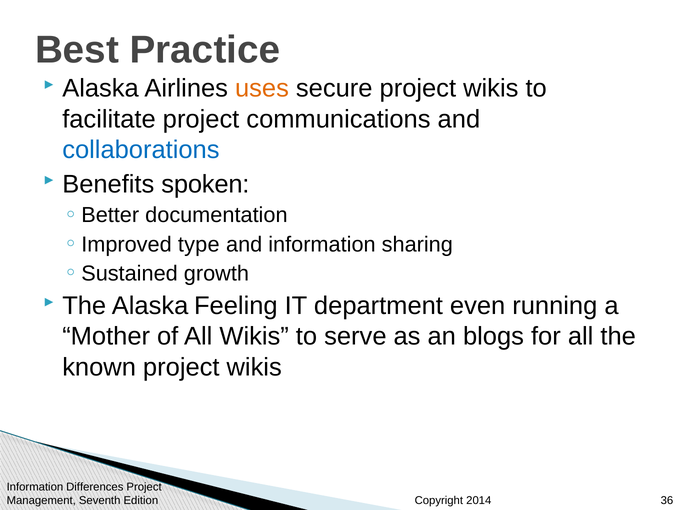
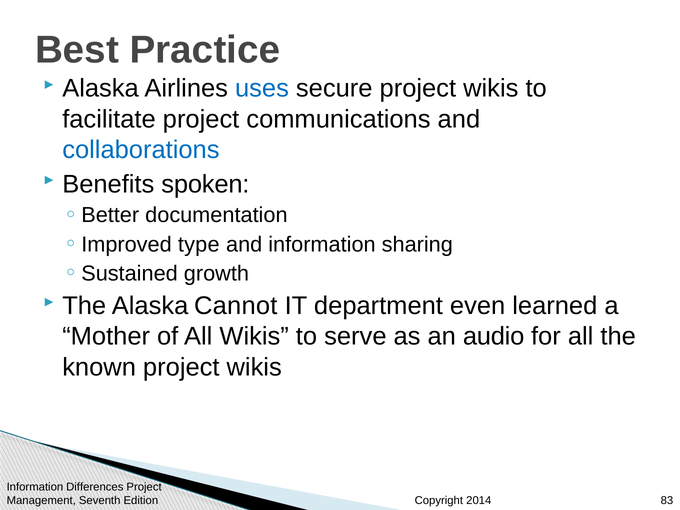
uses colour: orange -> blue (262, 88)
Feeling: Feeling -> Cannot (236, 306)
running: running -> learned (555, 306)
blogs: blogs -> audio (494, 337)
36: 36 -> 83 (667, 501)
